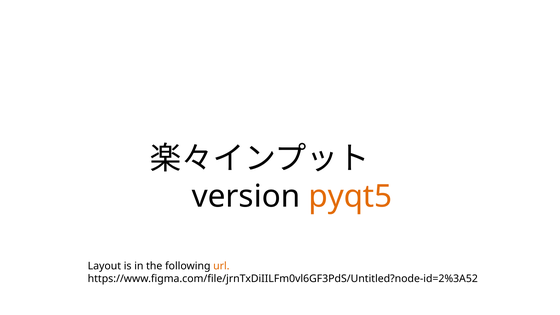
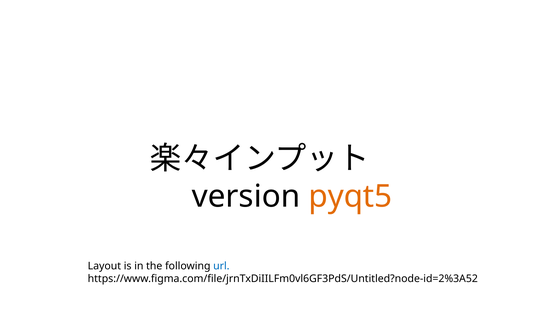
url colour: orange -> blue (221, 266)
